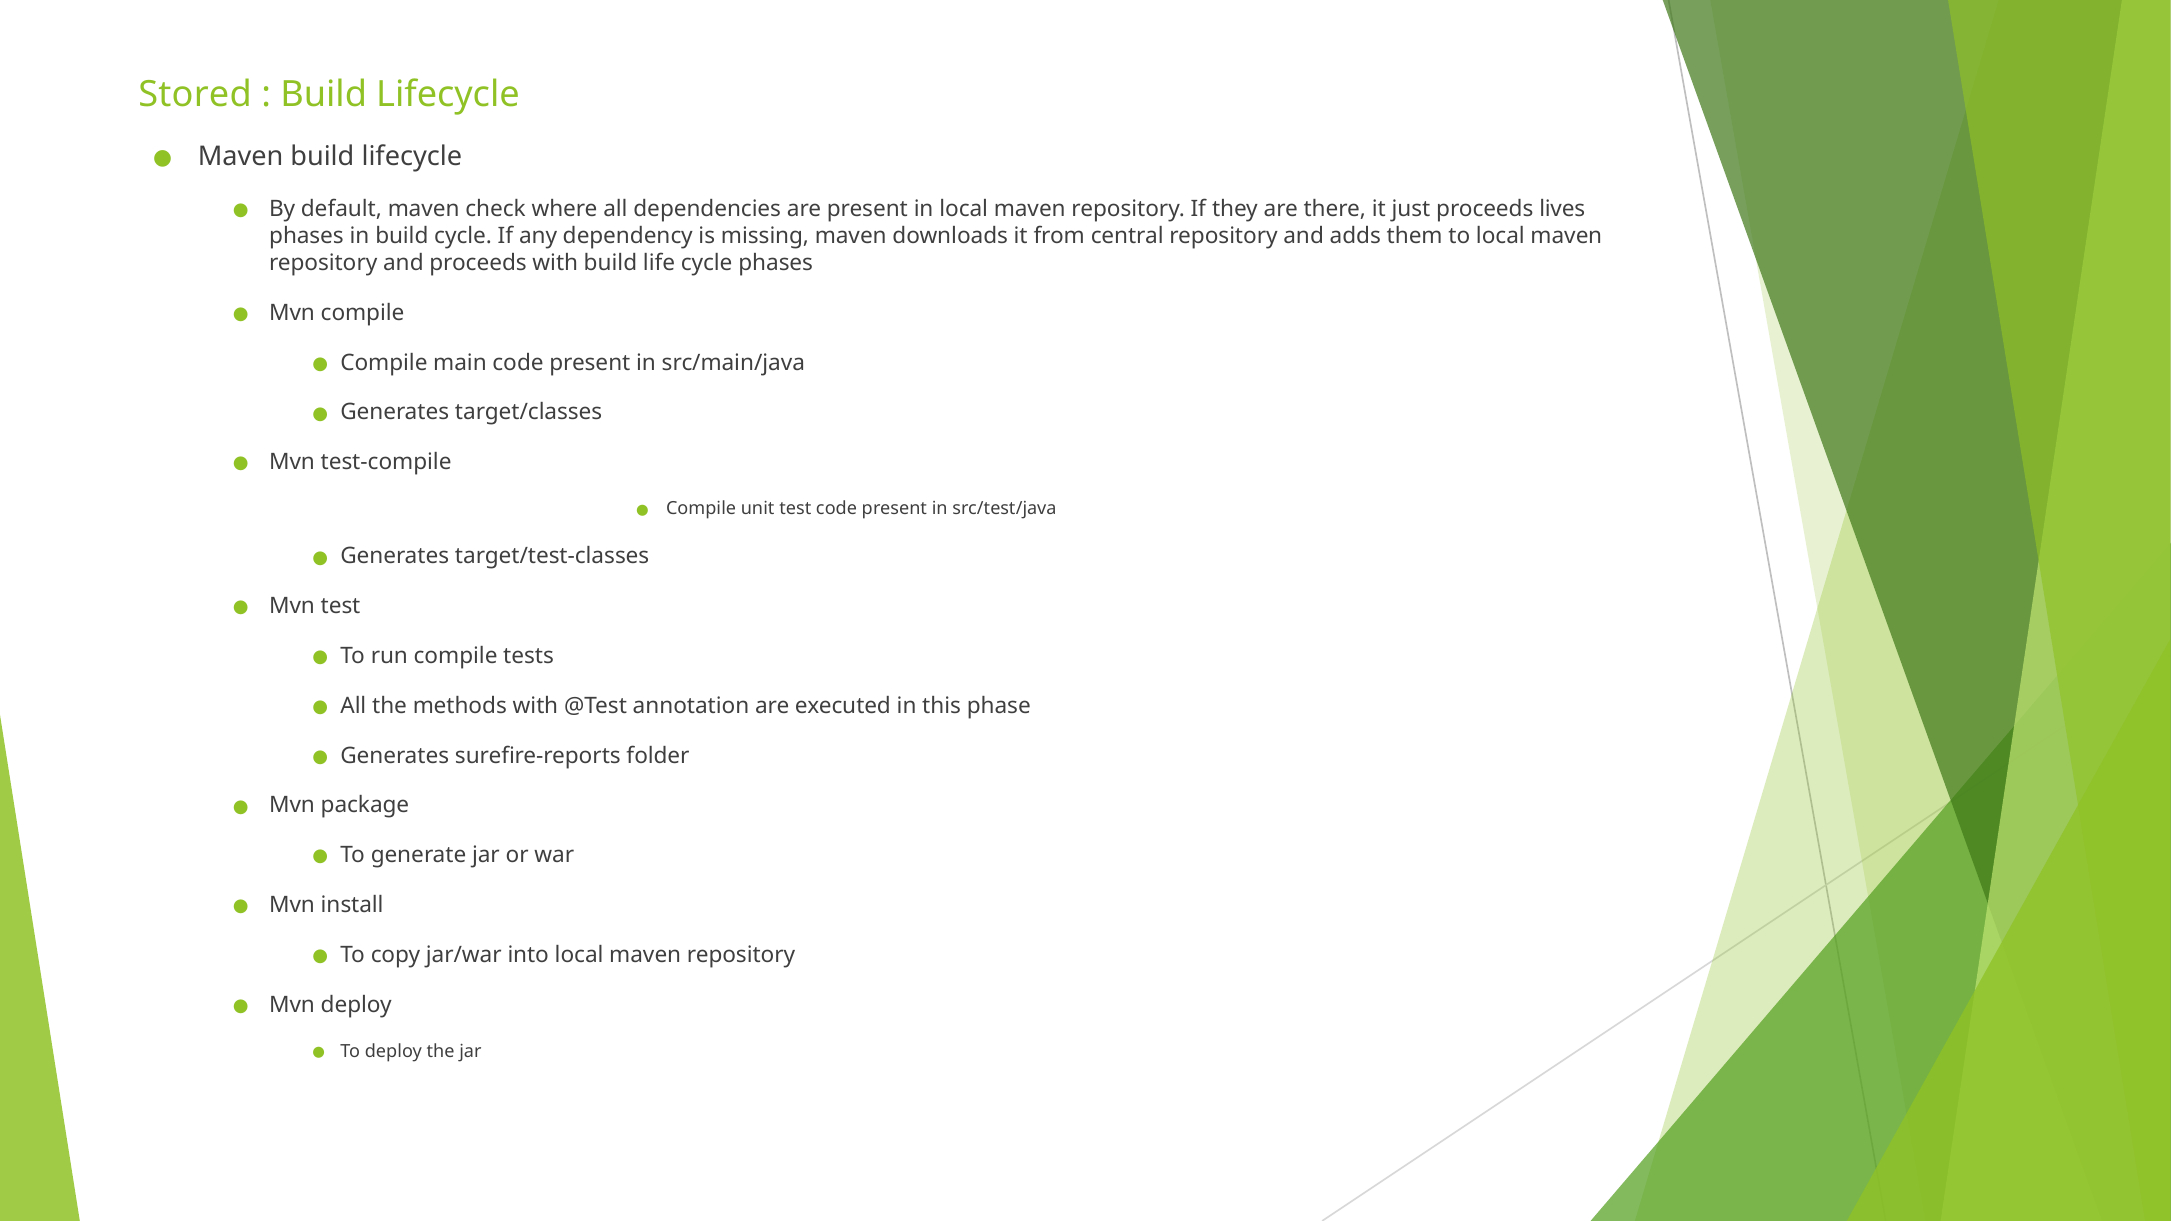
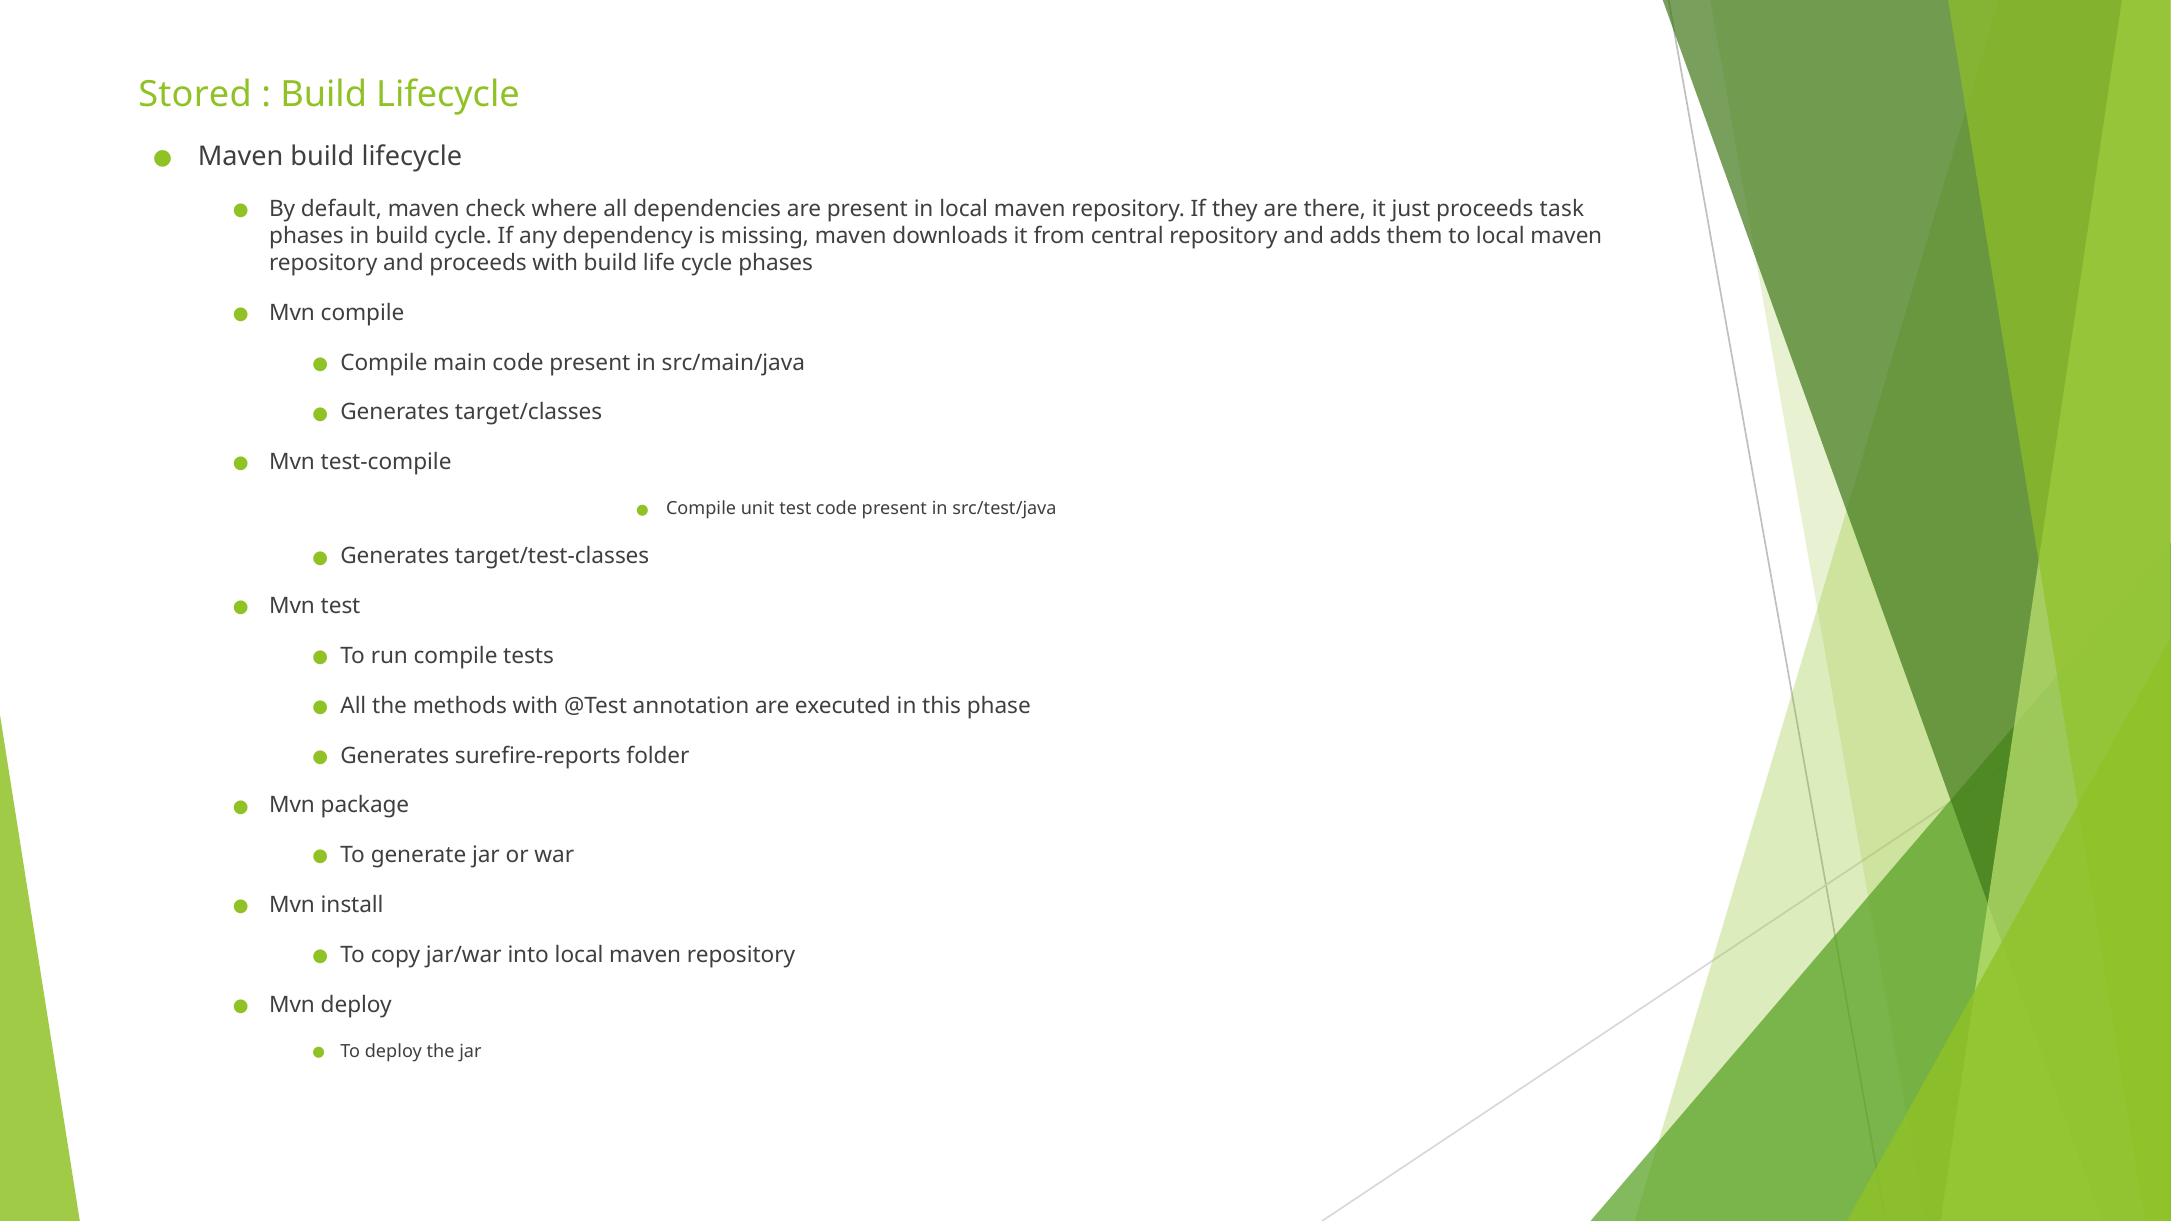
lives: lives -> task (1562, 209)
